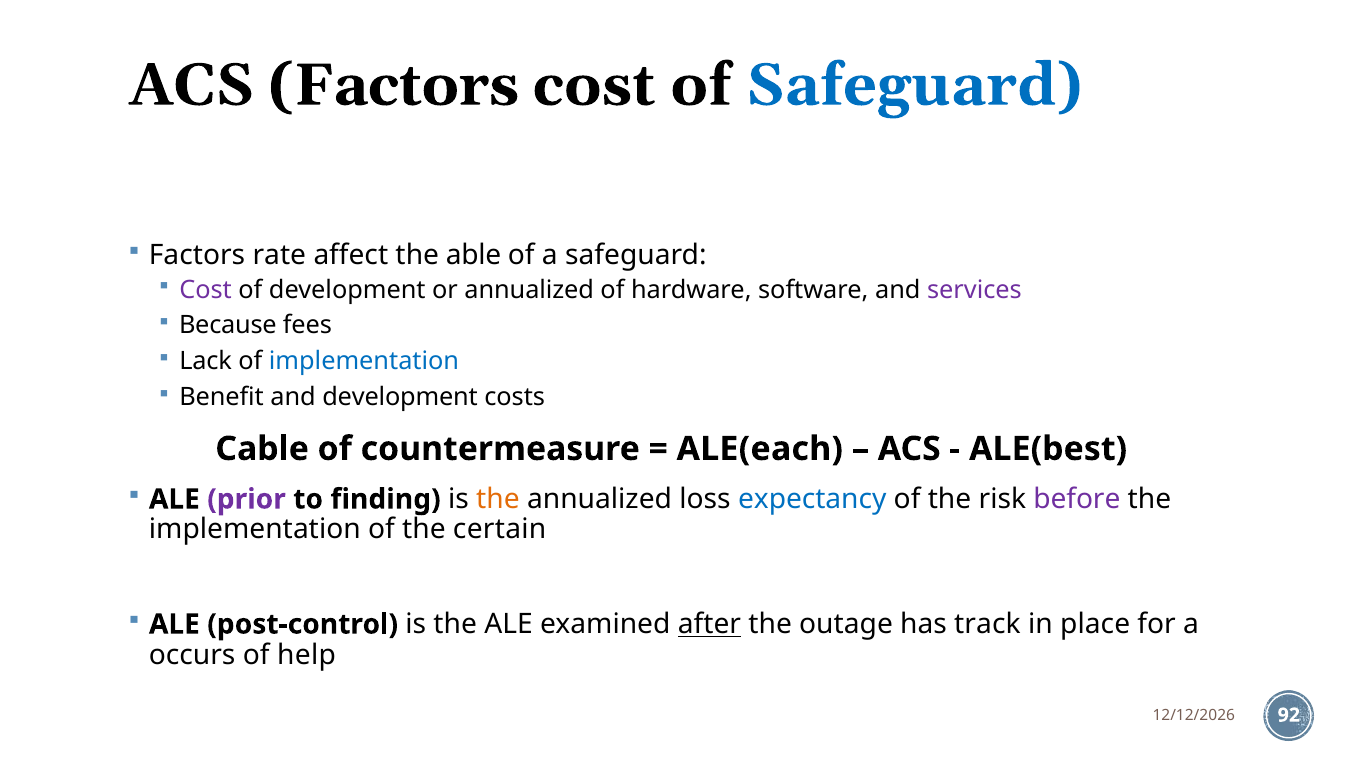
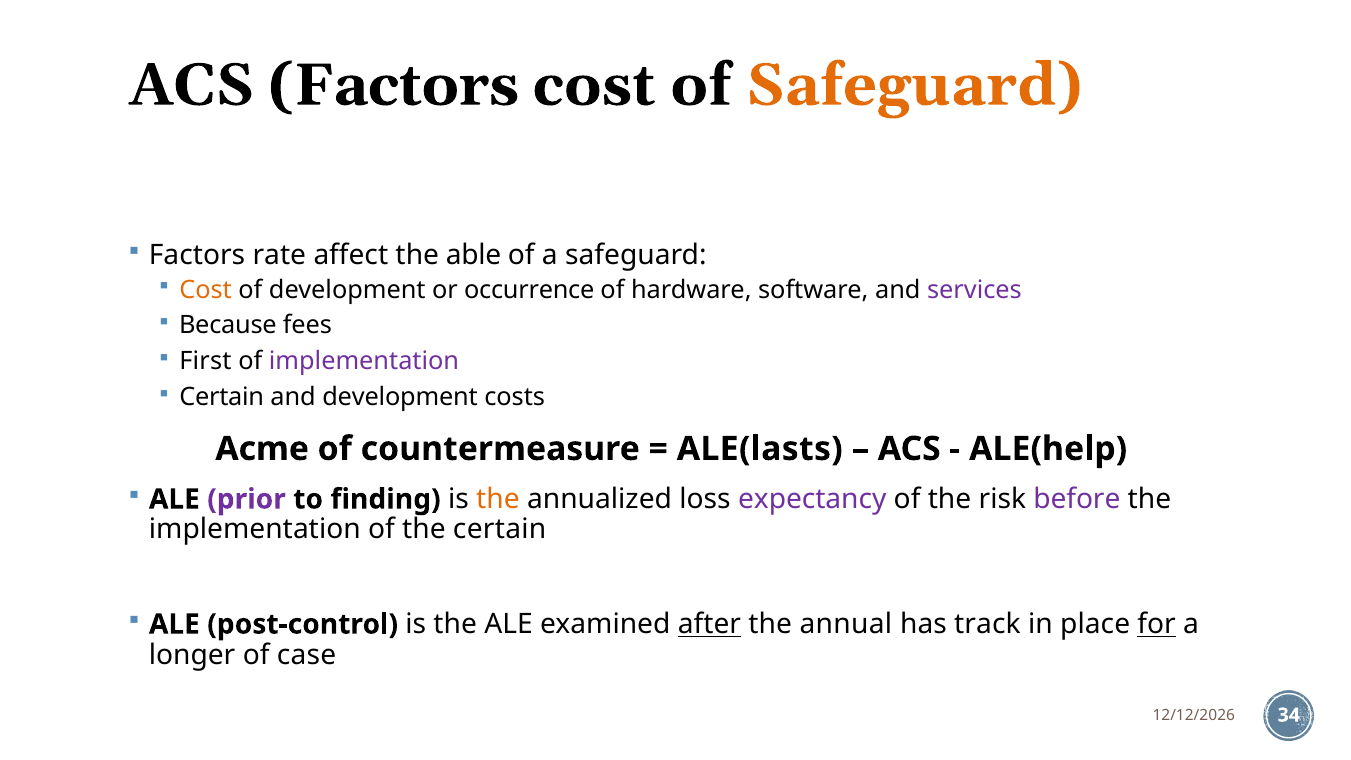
Safeguard colour: blue -> orange (914, 85)
Cost colour: purple -> orange (206, 290)
or annualized: annualized -> occurrence (529, 290)
Lack: Lack -> First (205, 361)
implementation colour: blue -> purple (364, 361)
Benefit: Benefit -> Certain (222, 397)
Cable: Cable -> Acme (262, 449)
ALE(each: ALE(each -> ALE(lasts (760, 449)
ALE(best: ALE(best -> ALE(help (1048, 449)
expectancy colour: blue -> purple (812, 499)
outage: outage -> annual (846, 624)
for underline: none -> present (1157, 624)
occurs: occurs -> longer (192, 655)
help: help -> case (307, 655)
92: 92 -> 34 (1289, 715)
